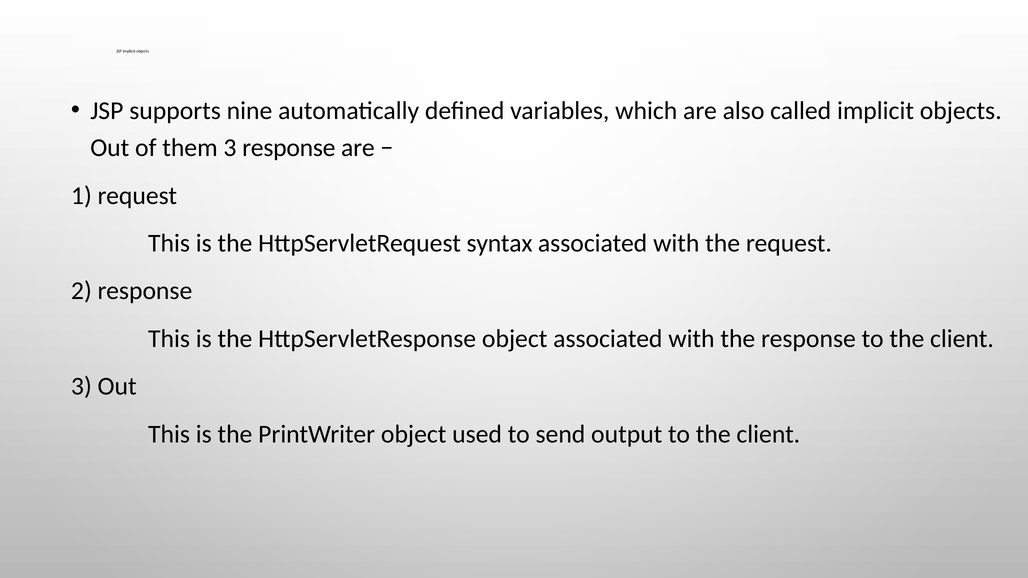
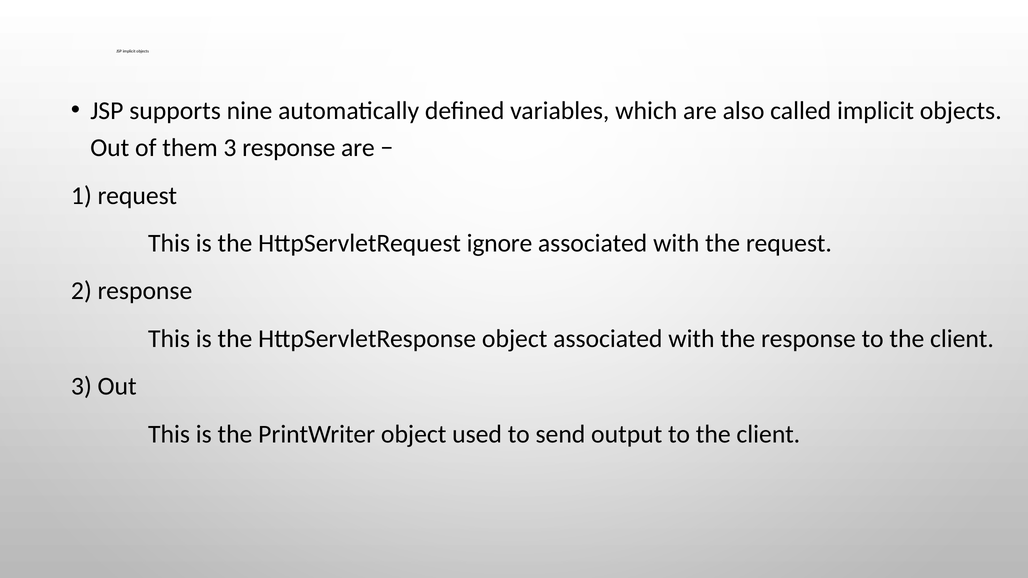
syntax: syntax -> ignore (500, 243)
